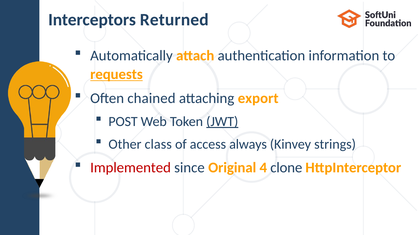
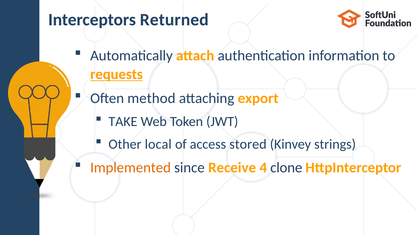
chained: chained -> method (151, 98)
POST: POST -> TAKE (123, 122)
JWT underline: present -> none (222, 122)
class: class -> local (158, 144)
always: always -> stored (248, 144)
Implemented colour: red -> orange (131, 168)
Original: Original -> Receive (232, 168)
